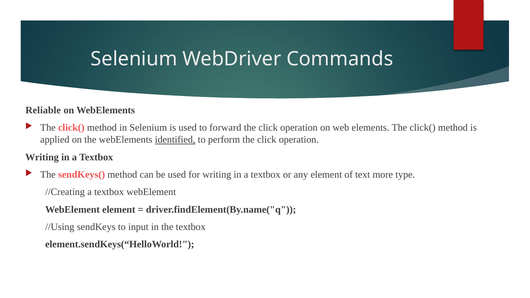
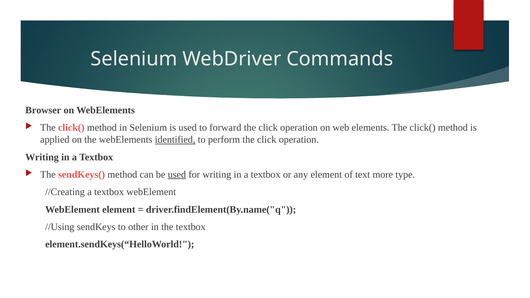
Reliable: Reliable -> Browser (43, 110)
used underline: none -> present (177, 175)
input: input -> other (138, 227)
